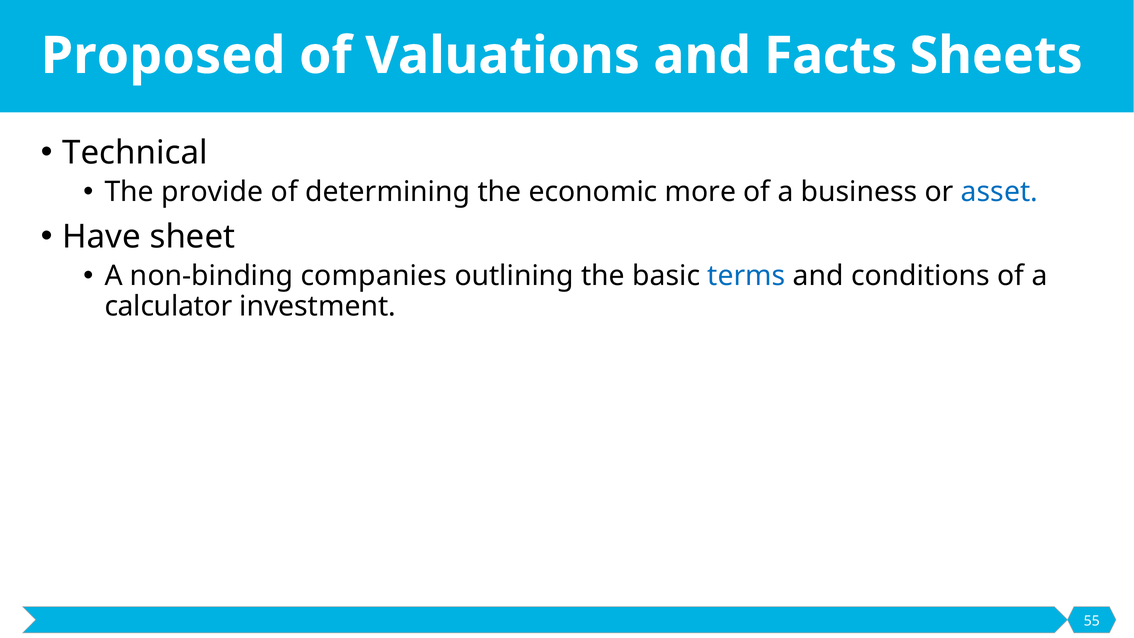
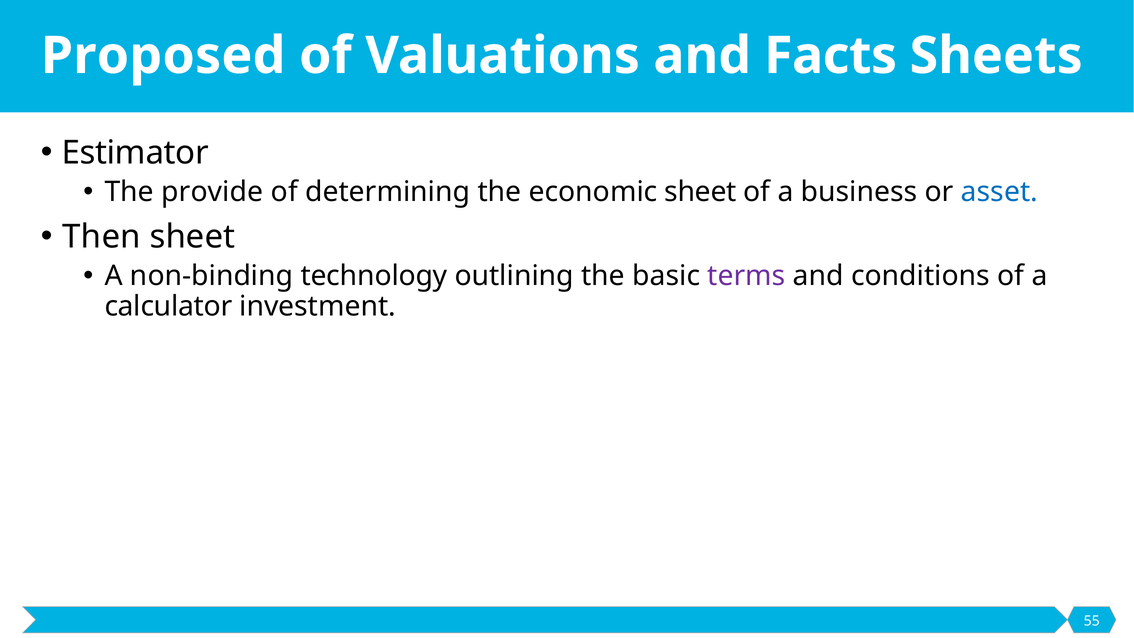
Technical: Technical -> Estimator (135, 153)
economic more: more -> sheet (701, 192)
Have: Have -> Then (101, 237)
companies: companies -> technology (374, 276)
terms colour: blue -> purple (747, 276)
